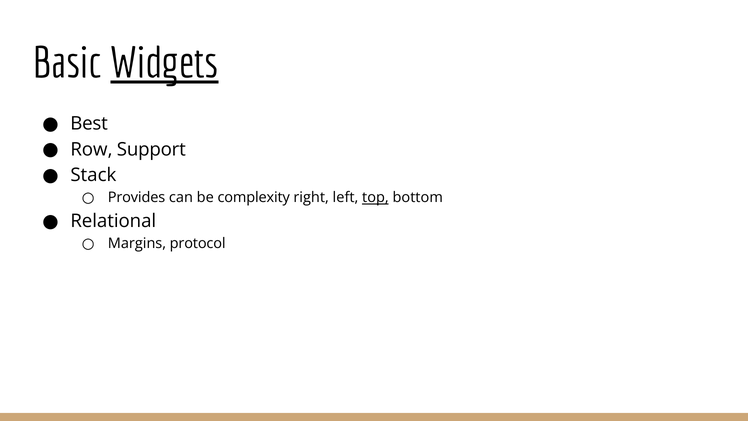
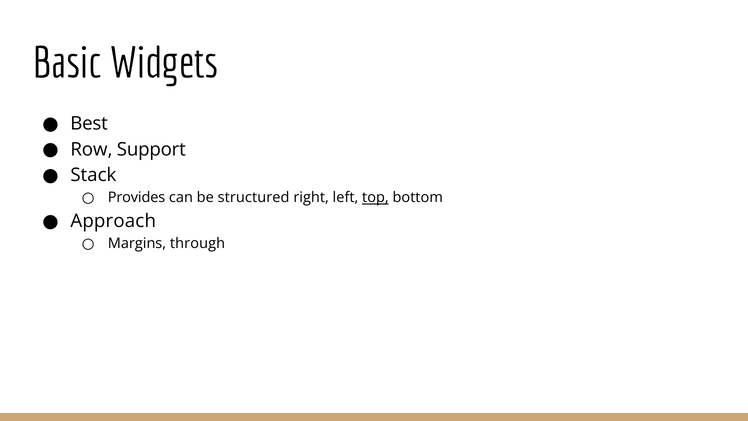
Widgets underline: present -> none (165, 63)
complexity: complexity -> structured (254, 197)
Relational: Relational -> Approach (113, 221)
protocol: protocol -> through (198, 243)
